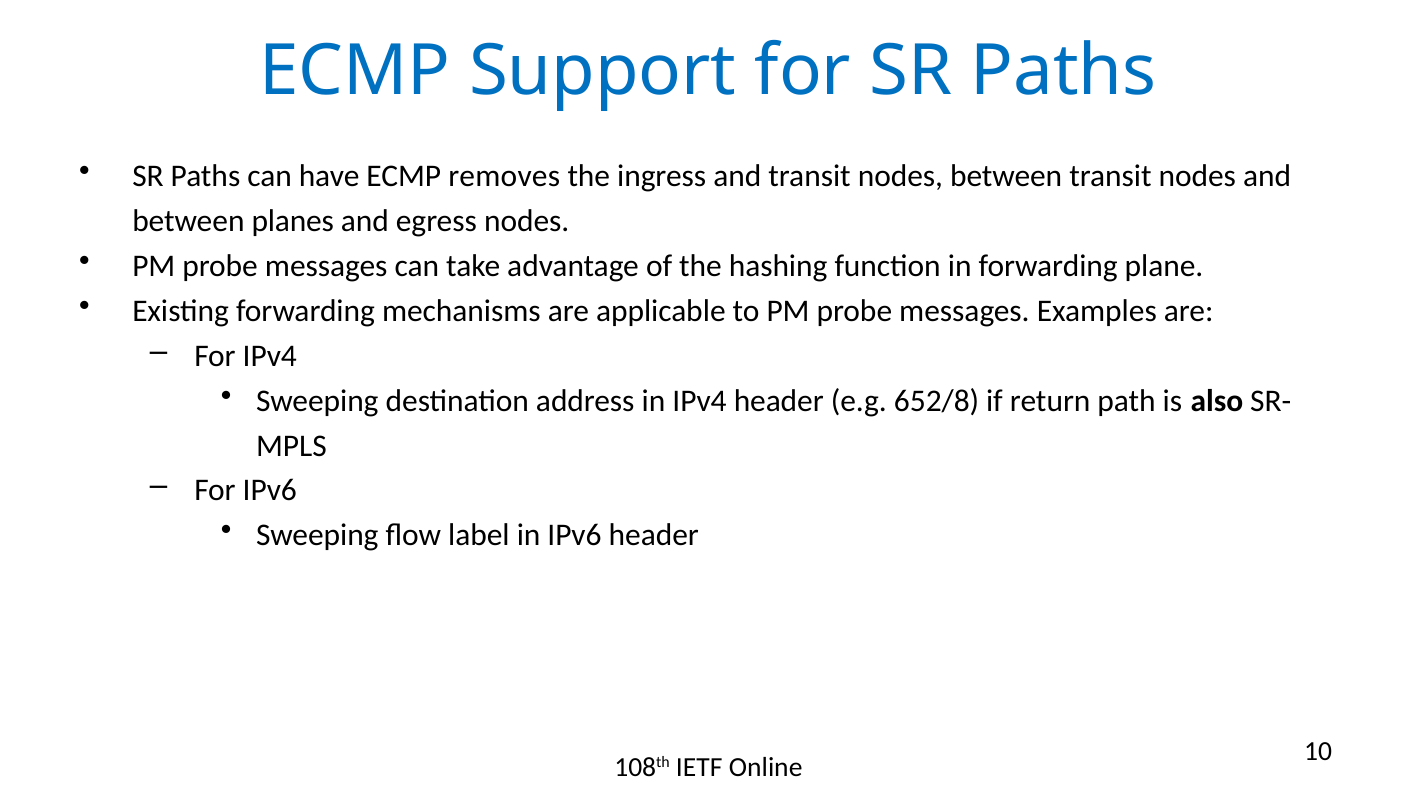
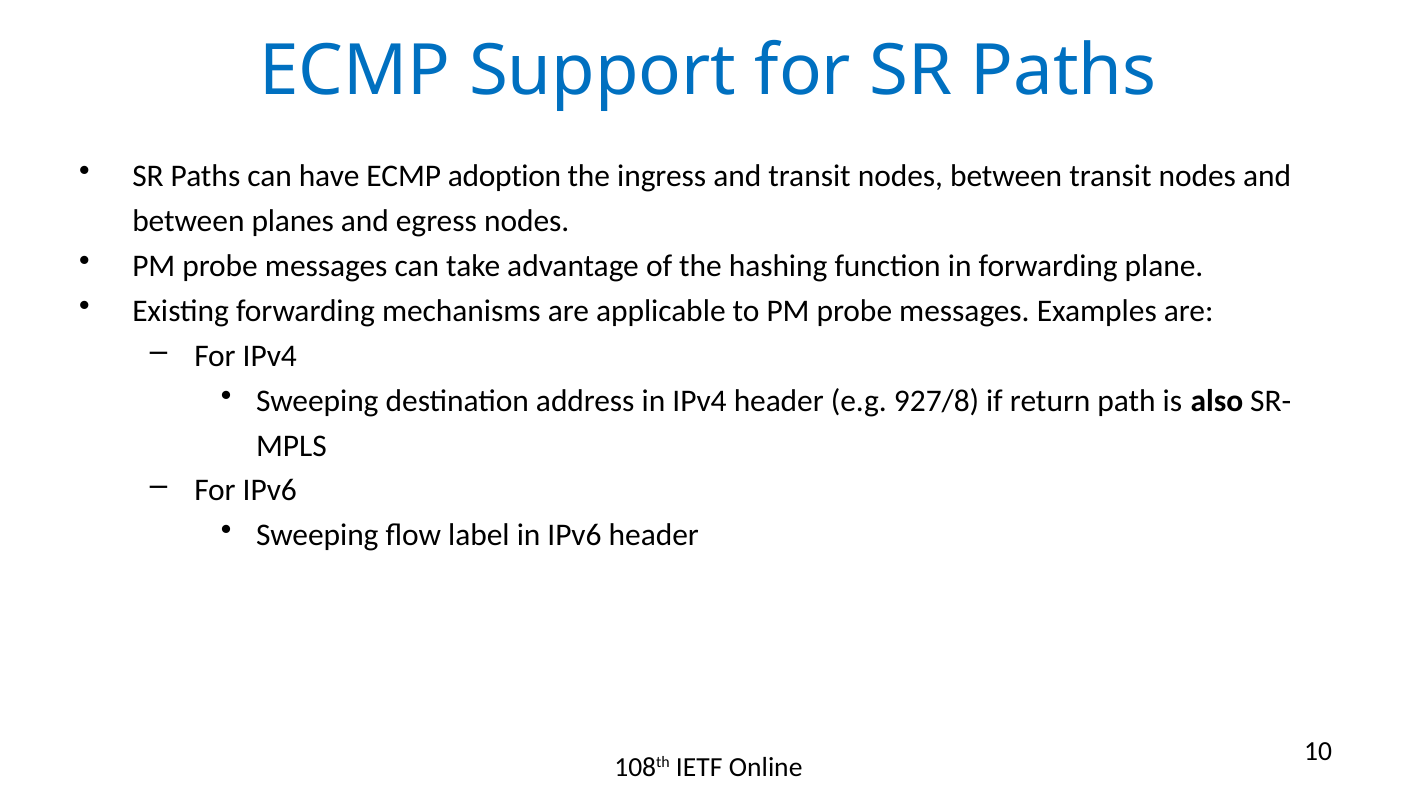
removes: removes -> adoption (504, 177)
652/8: 652/8 -> 927/8 (937, 401)
